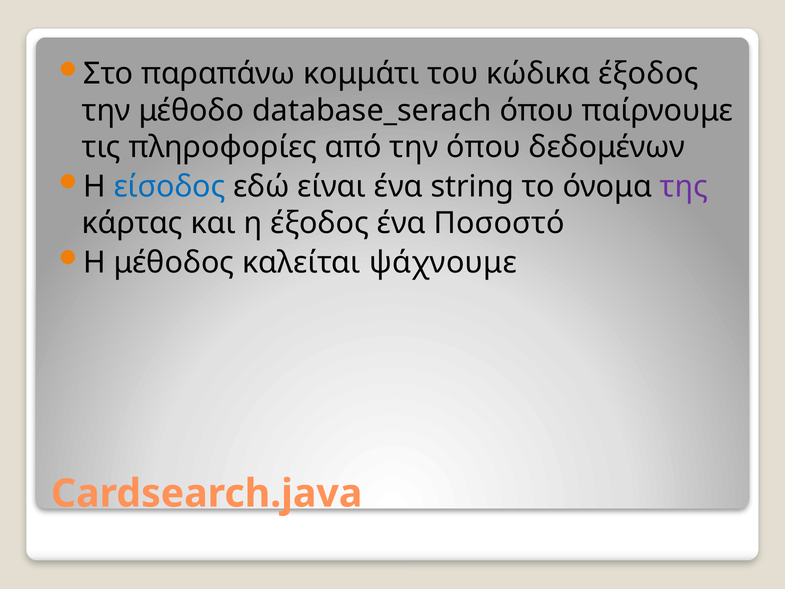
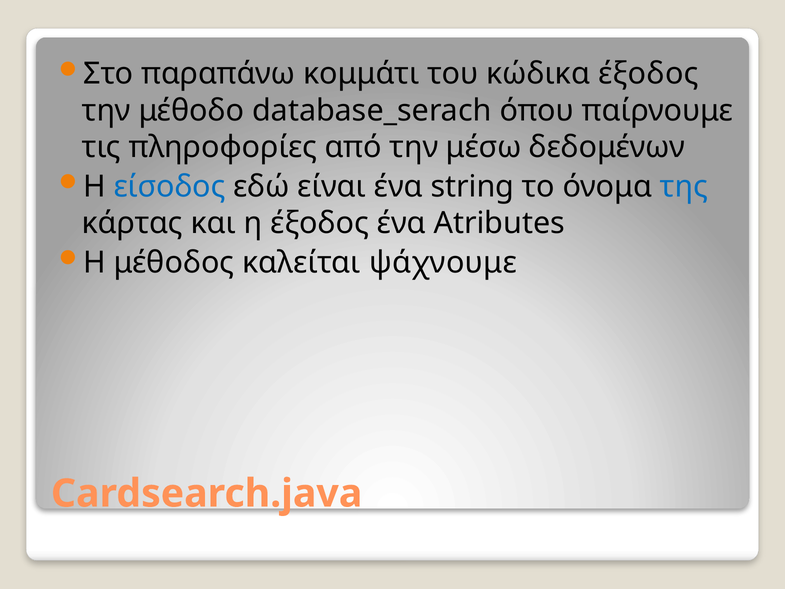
την όπου: όπου -> μέσω (484, 147)
της colour: purple -> blue (684, 187)
Ποσοστό: Ποσοστό -> Atributes (499, 223)
